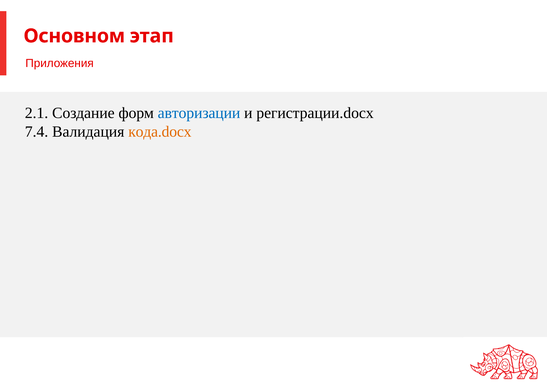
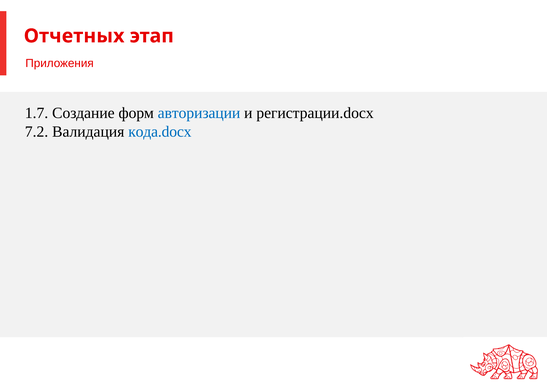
Основном: Основном -> Отчетных (74, 36)
2.1: 2.1 -> 1.7 (37, 113)
7.4: 7.4 -> 7.2 (37, 132)
кода.docx colour: orange -> blue (160, 132)
